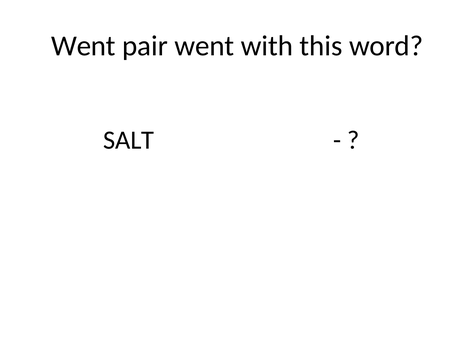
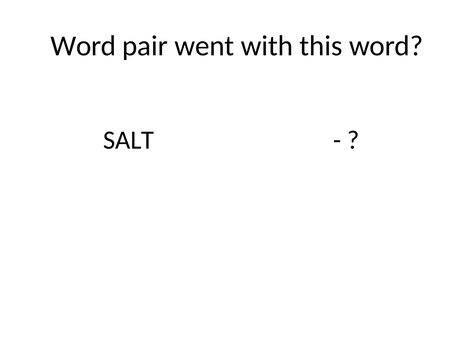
Went: Went -> Word (83, 46)
